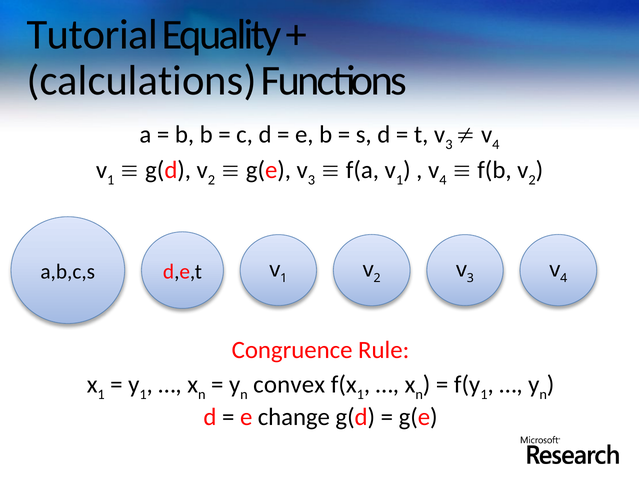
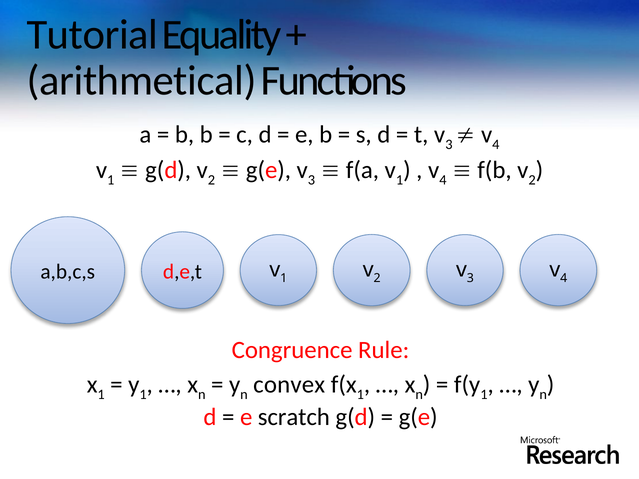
calculations: calculations -> arithmetical (142, 81)
change: change -> scratch (294, 418)
